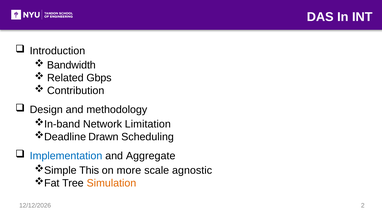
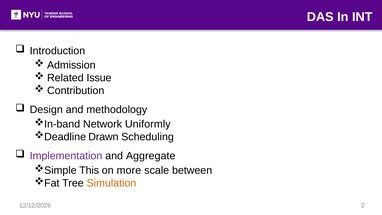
Bandwidth: Bandwidth -> Admission (71, 65)
Gbps: Gbps -> Issue (99, 78)
Limitation: Limitation -> Uniformly (148, 124)
Implementation colour: blue -> purple (66, 156)
agnostic: agnostic -> between (192, 170)
